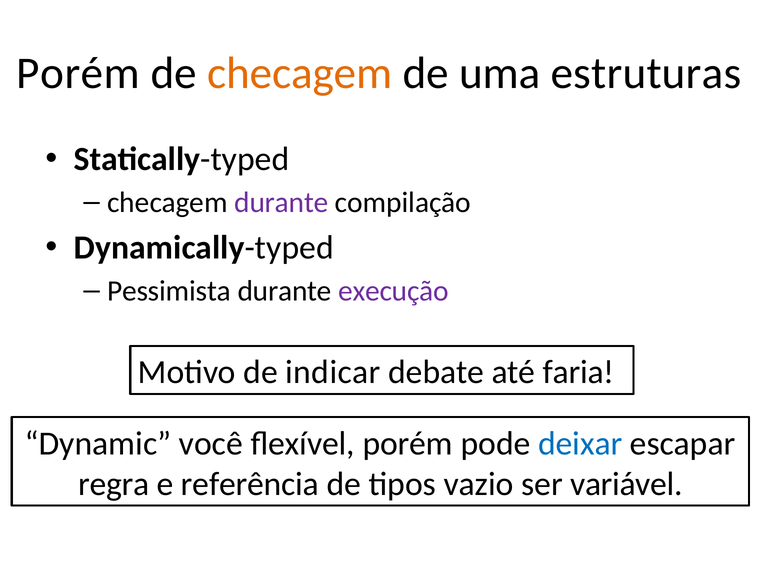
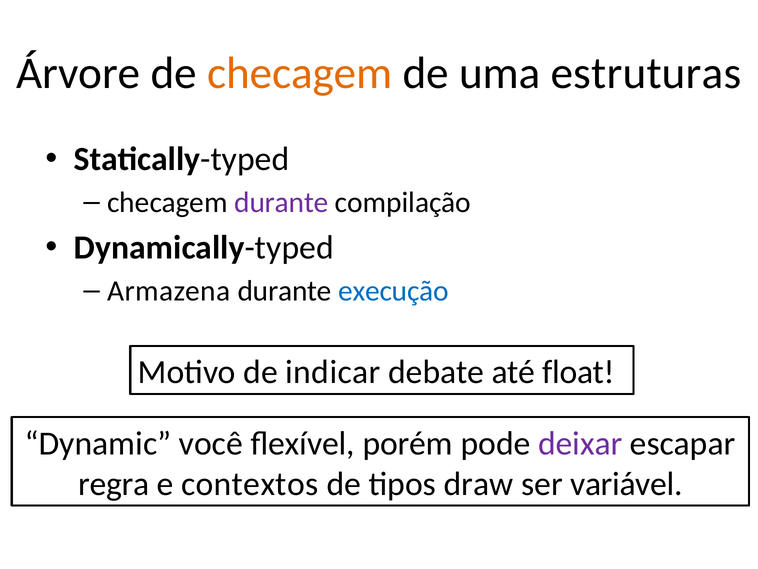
Porém: Porém -> Árvore (78, 73)
Pessimista: Pessimista -> Armazena (169, 291)
execução colour: purple -> blue (394, 291)
faria: faria -> float (579, 372)
deixar colour: blue -> purple (580, 443)
referência: referência -> contextos (250, 483)
vazio: vazio -> draw (479, 483)
